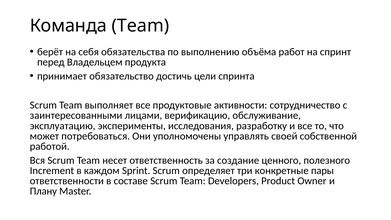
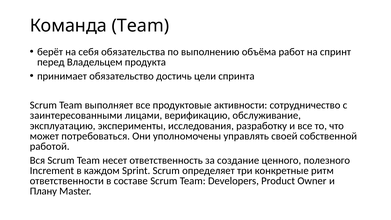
пары: пары -> ритм (322, 171)
